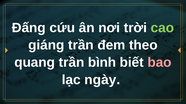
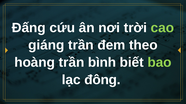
quang: quang -> hoàng (35, 63)
bao colour: pink -> light green (160, 63)
ngày: ngày -> đông (102, 80)
